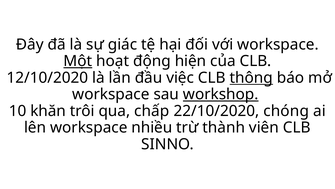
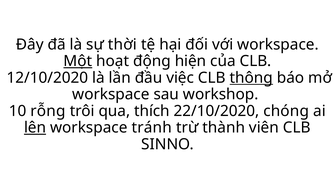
giác: giác -> thời (122, 44)
workshop underline: present -> none (221, 94)
khăn: khăn -> rỗng (48, 111)
chấp: chấp -> thích (152, 111)
lên underline: none -> present (35, 127)
nhiều: nhiều -> tránh (152, 127)
